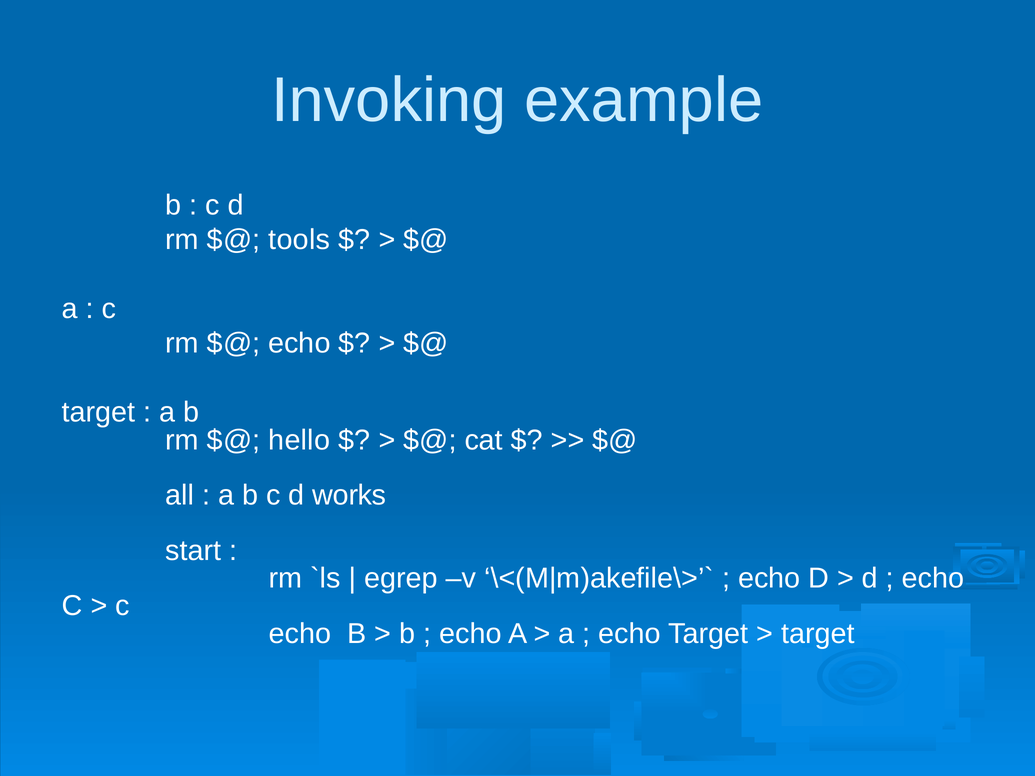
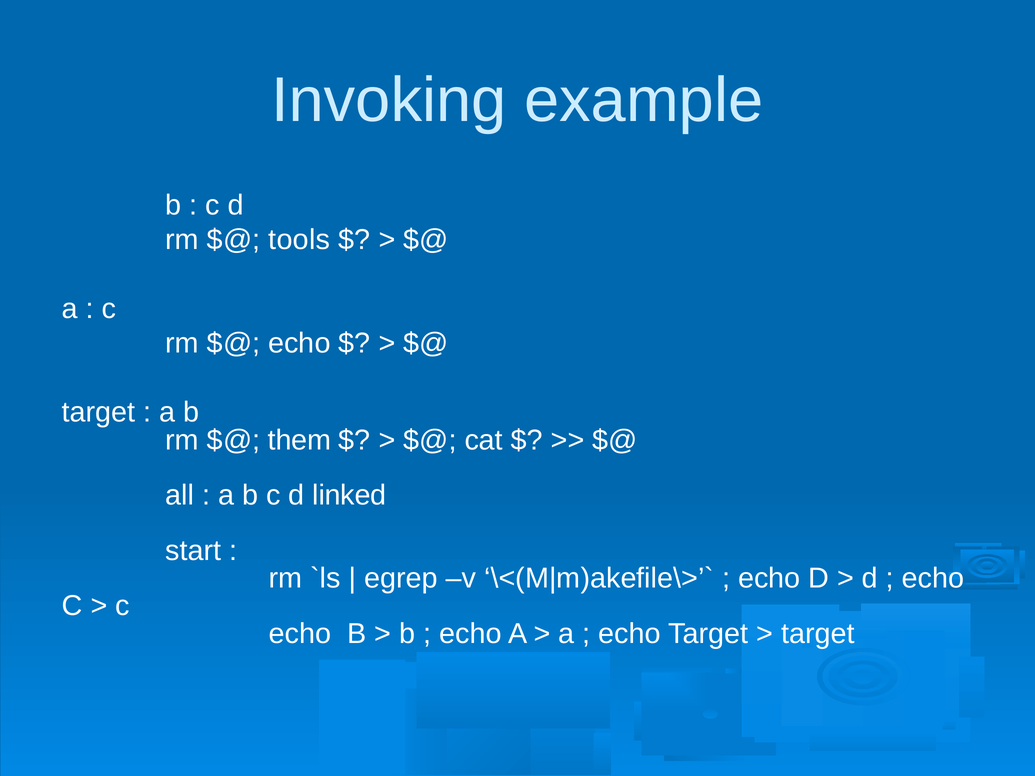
hello: hello -> them (299, 440)
works: works -> linked (349, 496)
